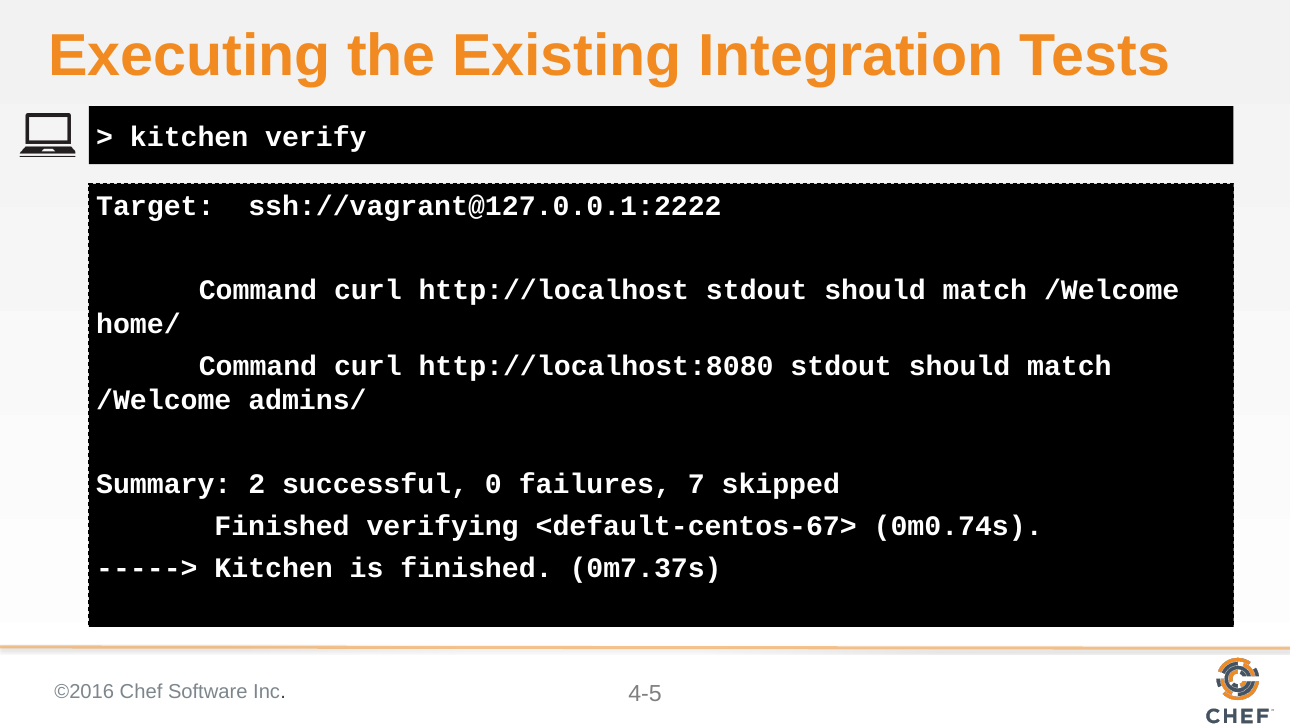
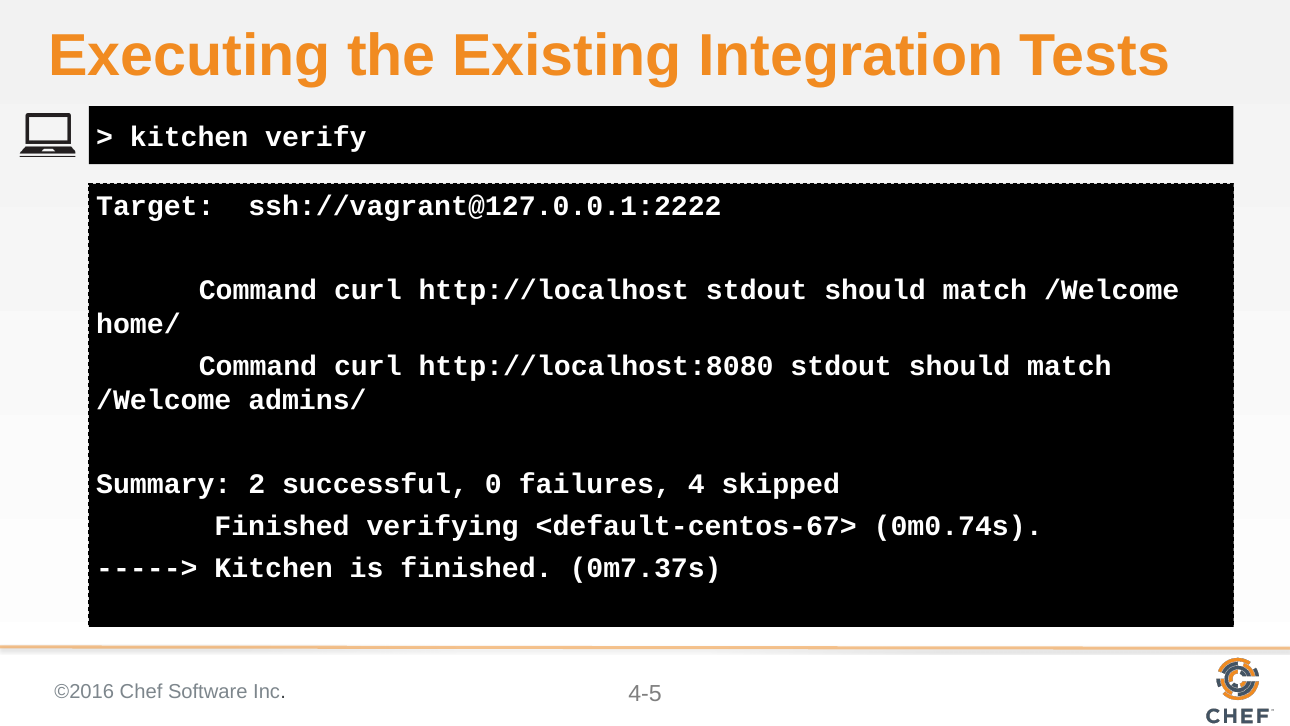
7: 7 -> 4 (696, 484)
